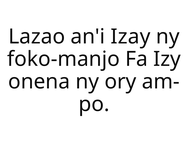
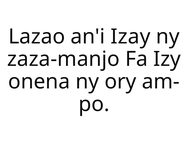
foko-manjo: foko-manjo -> zaza-manjo (63, 59)
